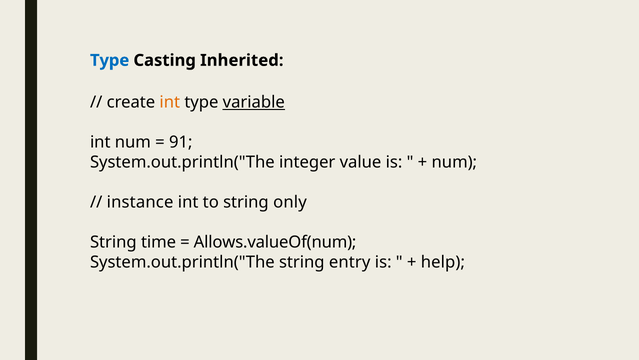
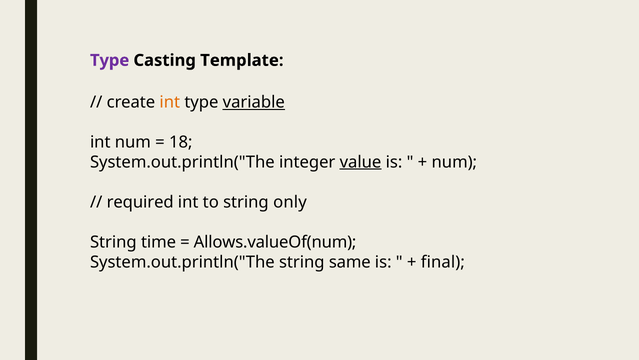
Type colour: blue -> purple (110, 60)
Inherited: Inherited -> Template (242, 60)
91: 91 -> 18 (181, 142)
value underline: none -> present (361, 162)
instance: instance -> required (140, 202)
entry: entry -> same (350, 262)
help: help -> final (443, 262)
